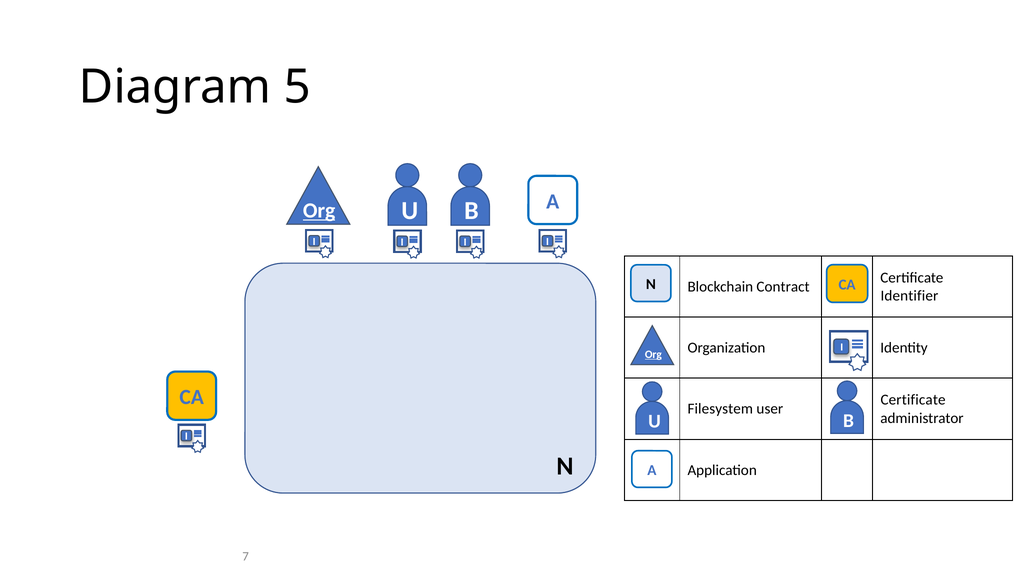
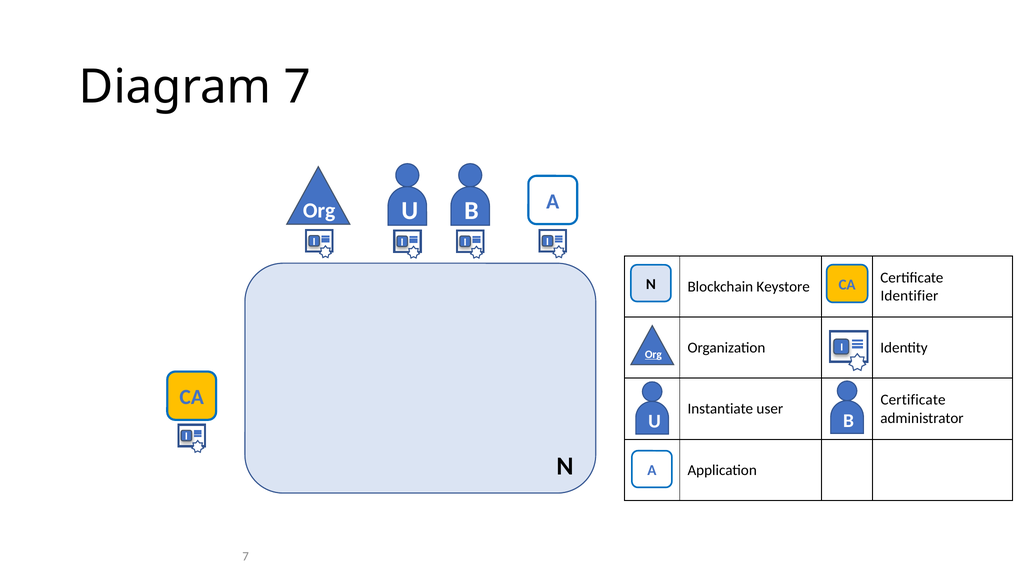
Diagram 5: 5 -> 7 (297, 87)
Org underline: present -> none (319, 211)
Contract: Contract -> Keystore (783, 287)
Filesystem: Filesystem -> Instantiate (720, 409)
